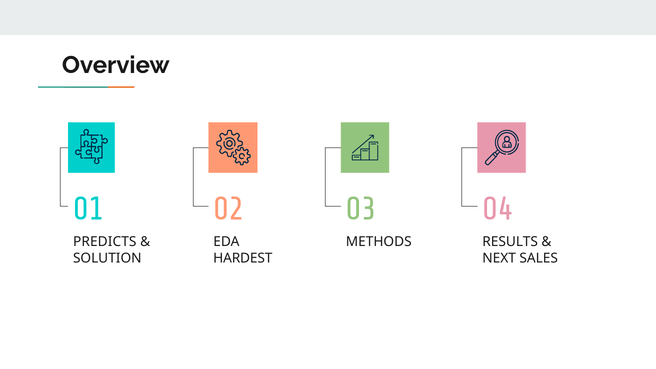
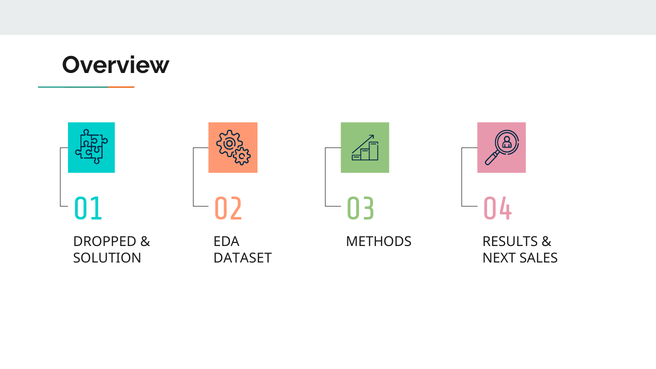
PREDICTS: PREDICTS -> DROPPED (105, 242)
HARDEST: HARDEST -> DATASET (243, 258)
